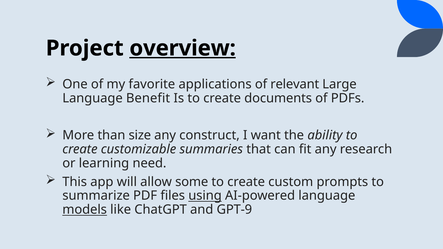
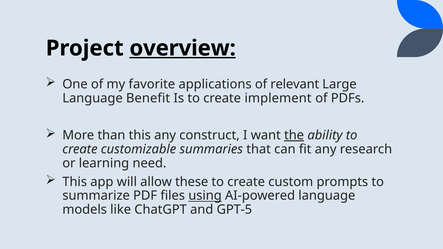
documents: documents -> implement (278, 98)
than size: size -> this (140, 135)
the underline: none -> present (294, 135)
some: some -> these (192, 182)
models underline: present -> none (85, 210)
GPT-9: GPT-9 -> GPT-5 (234, 210)
